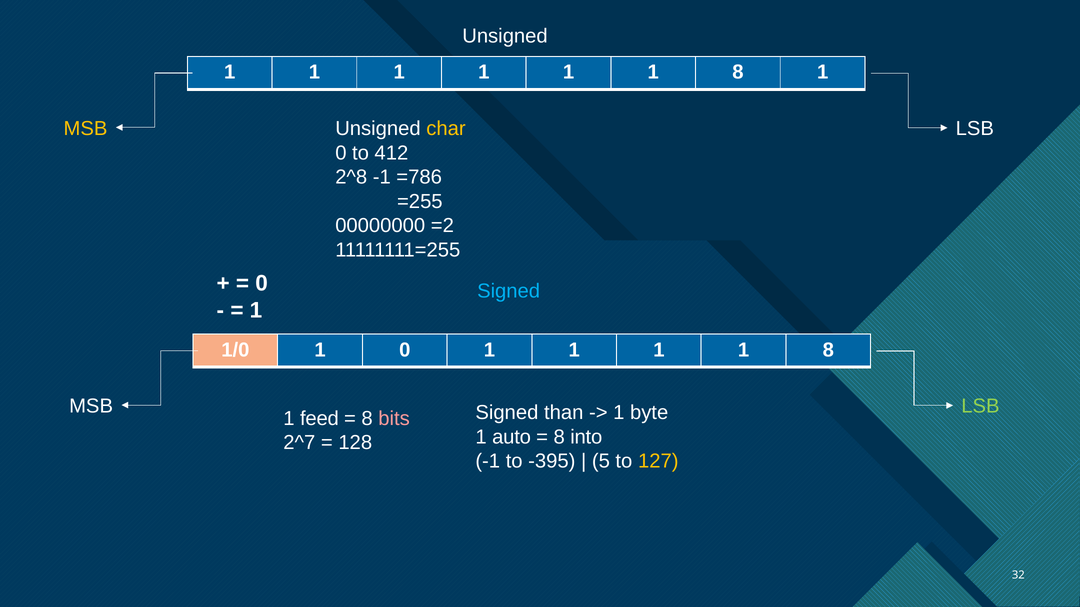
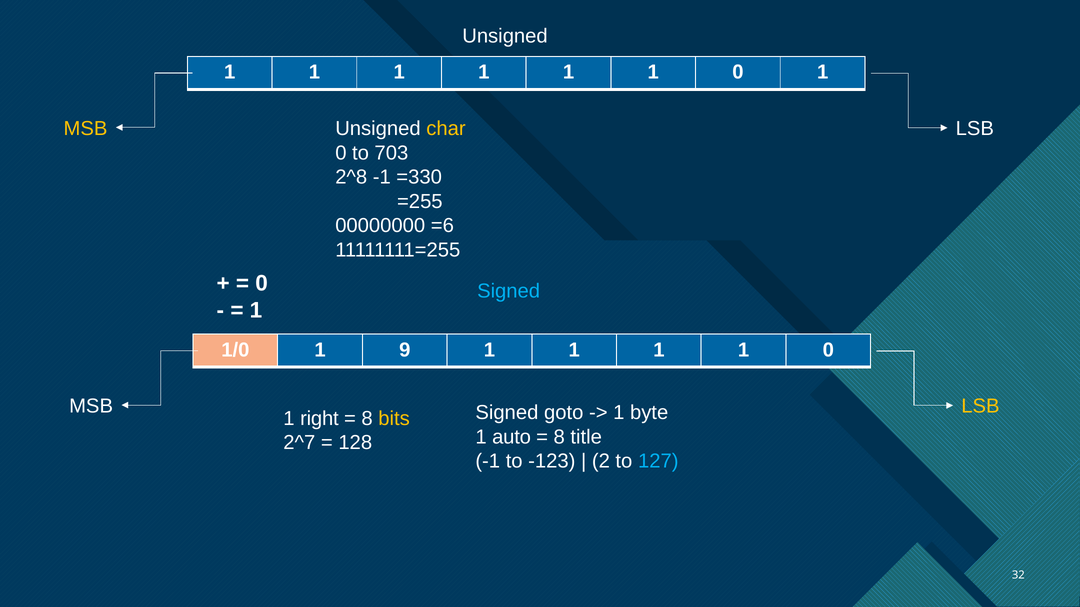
8: 8 -> 0 (738, 72)
412: 412 -> 703 (391, 153)
=786: =786 -> =330 (419, 177)
=2: =2 -> =6 (442, 226)
1 0: 0 -> 9 (405, 350)
8: 8 -> 0 (828, 350)
LSB colour: light green -> yellow (980, 407)
than: than -> goto (564, 413)
feed: feed -> right (319, 419)
bits colour: pink -> yellow (394, 419)
8 into: into -> title (586, 437)
-395: -395 -> -123 (552, 462)
5: 5 -> 2 (601, 462)
127 colour: yellow -> light blue (658, 462)
